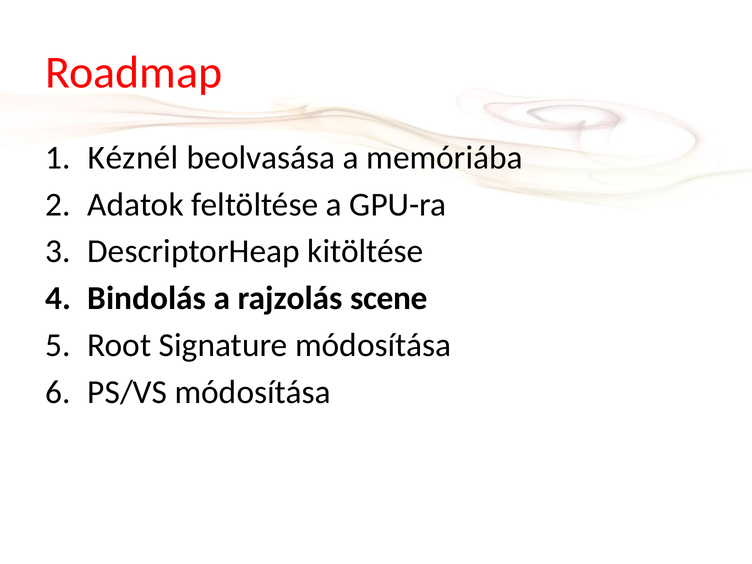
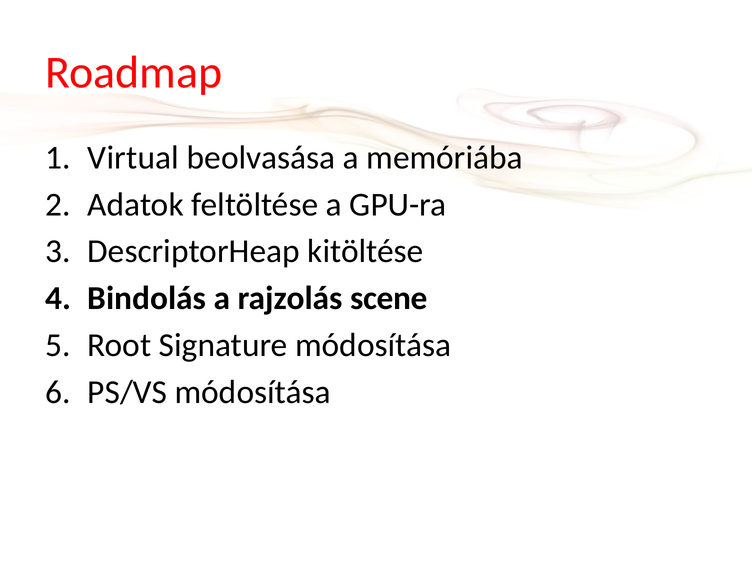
Kéznél: Kéznél -> Virtual (133, 158)
